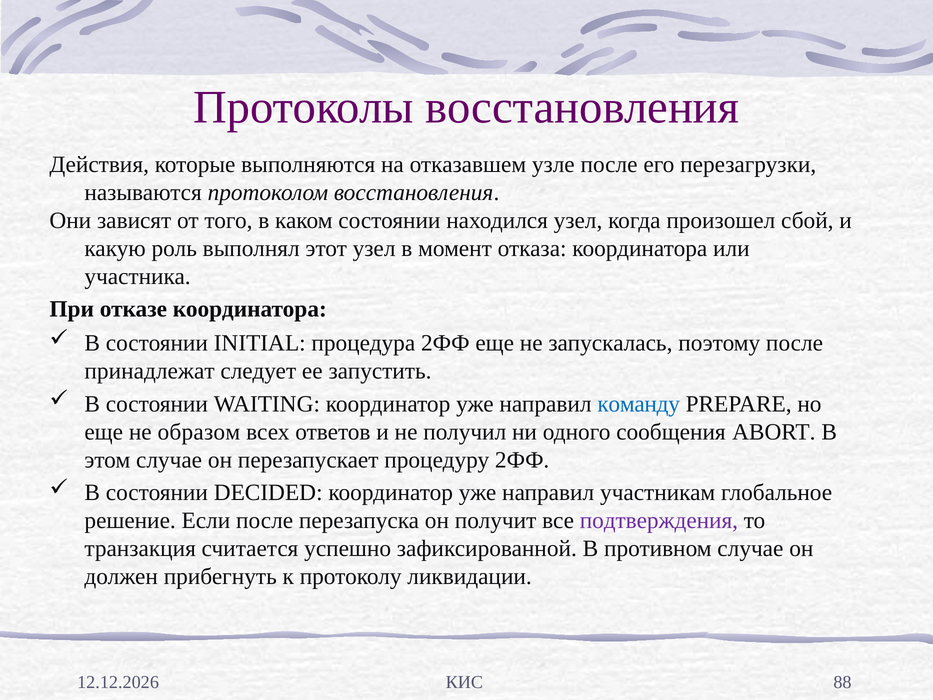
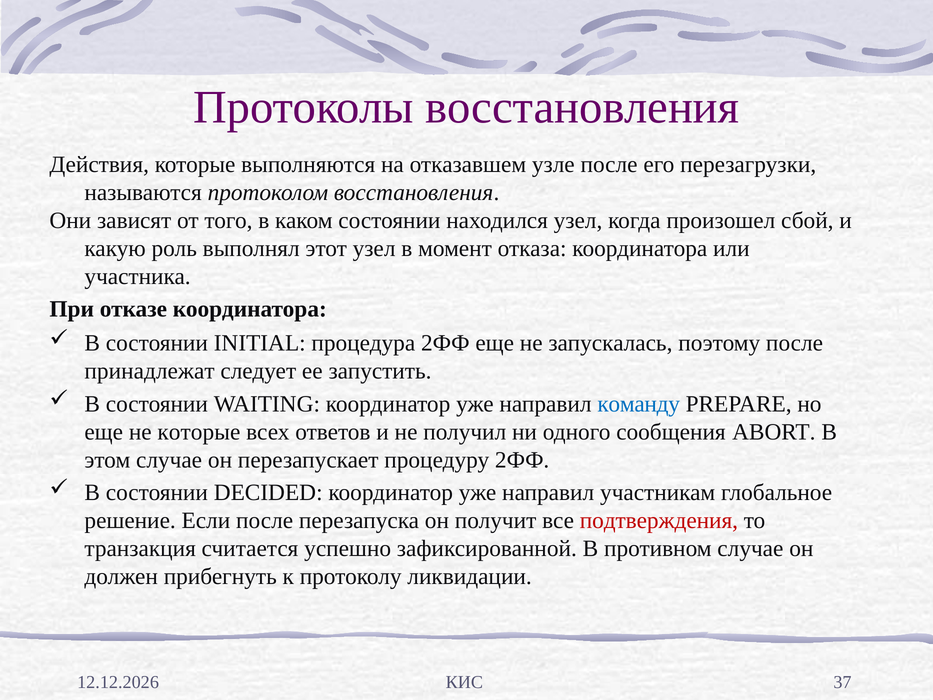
не образом: образом -> которые (199, 432)
подтверждения colour: purple -> red (659, 520)
88: 88 -> 37 (842, 682)
